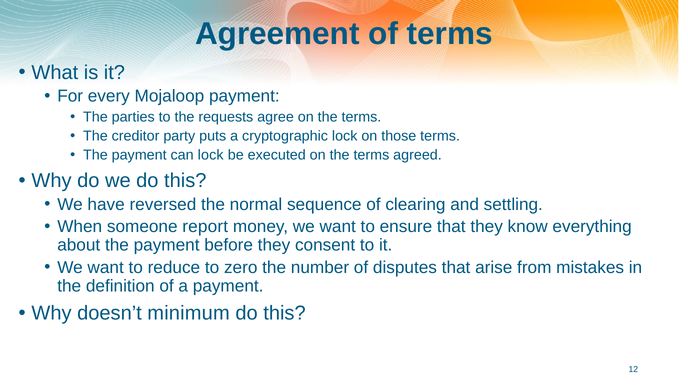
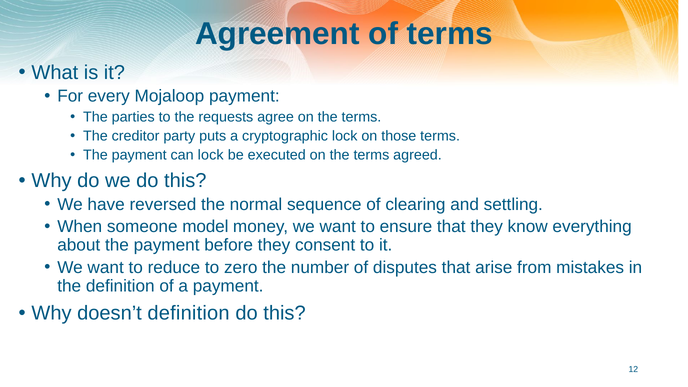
report: report -> model (205, 227)
doesn’t minimum: minimum -> definition (189, 313)
